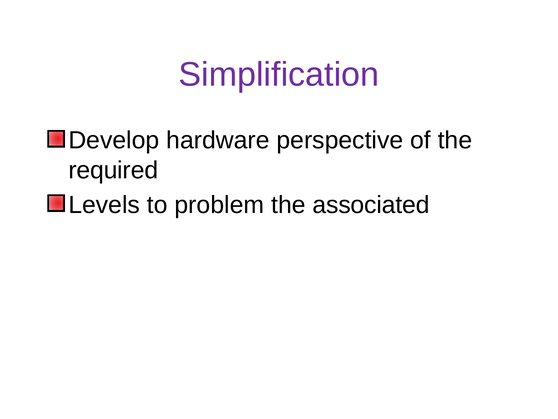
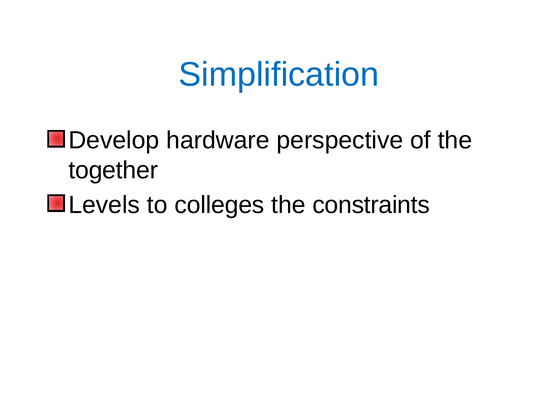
Simplification colour: purple -> blue (279, 74)
required: required -> together (113, 170)
problem: problem -> colleges (219, 205)
associated: associated -> constraints (371, 205)
